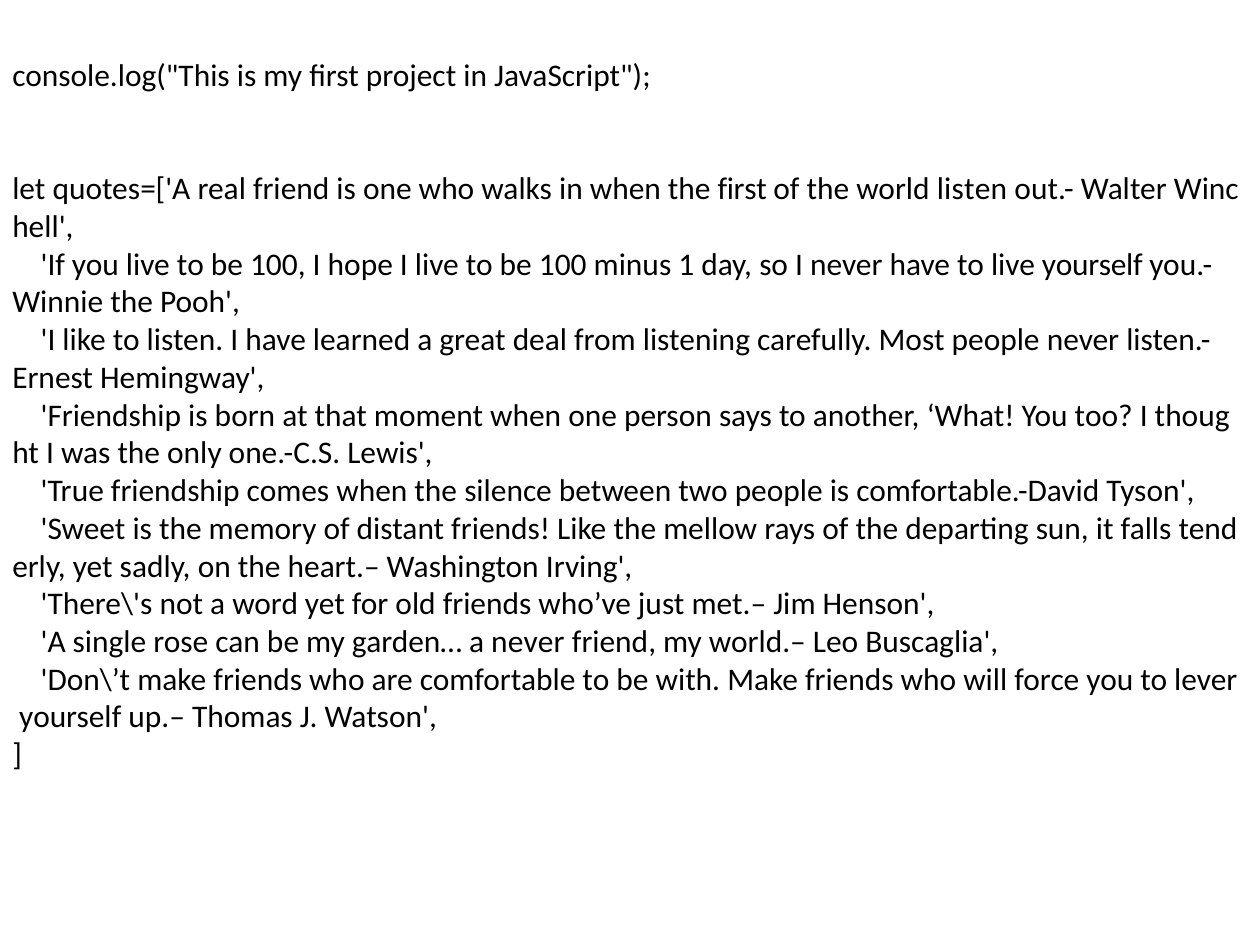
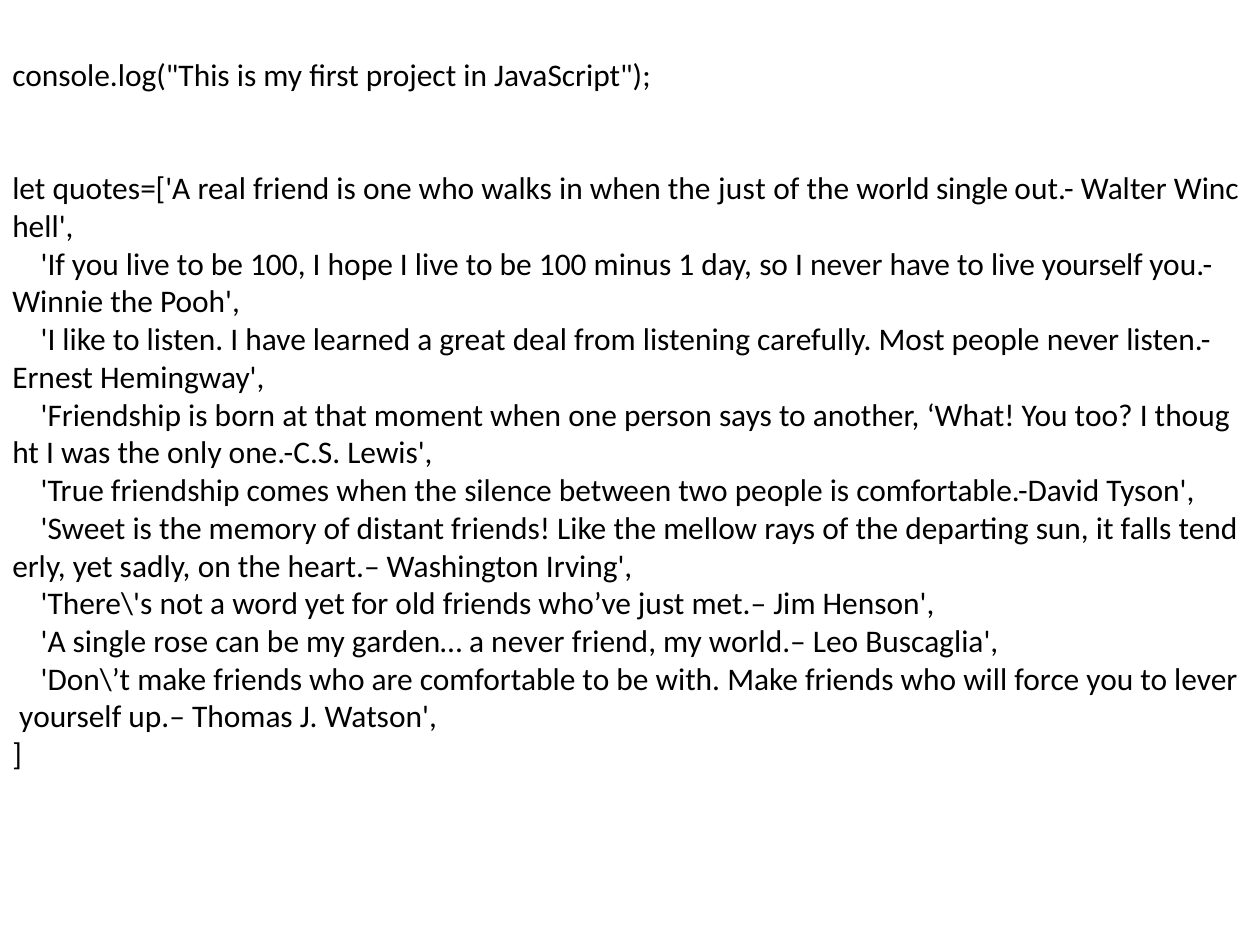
the first: first -> just (742, 189)
world listen: listen -> single (972, 189)
